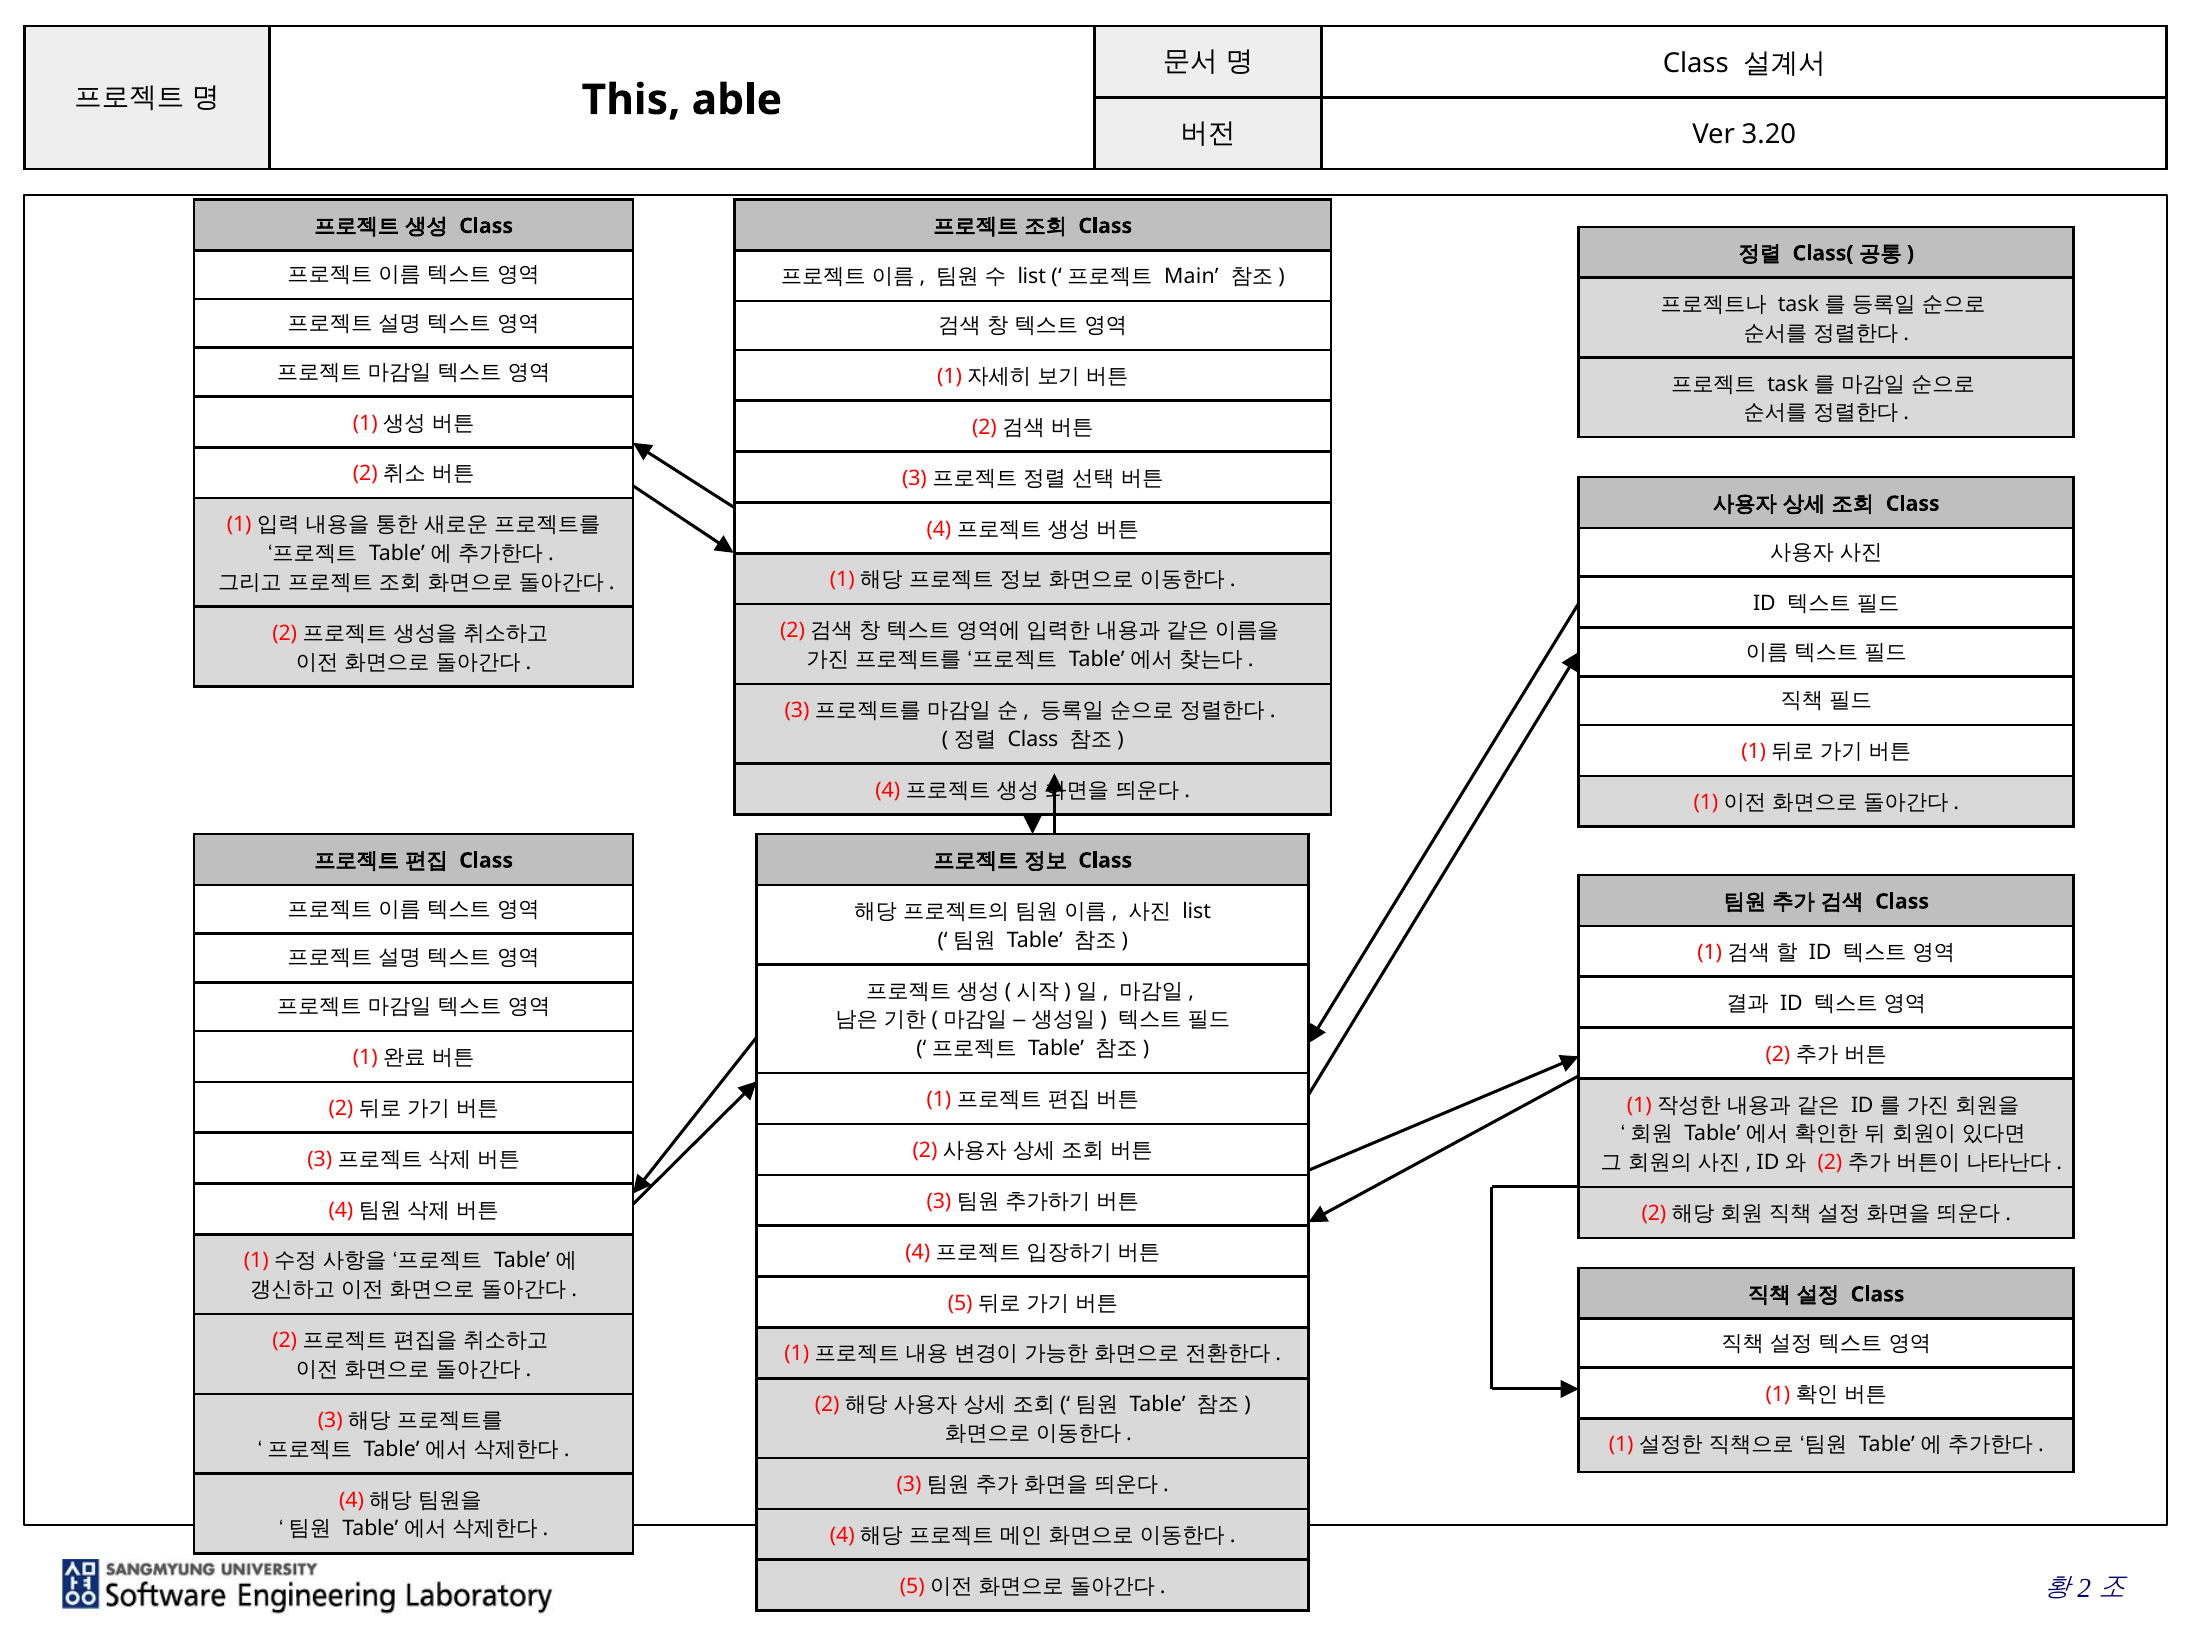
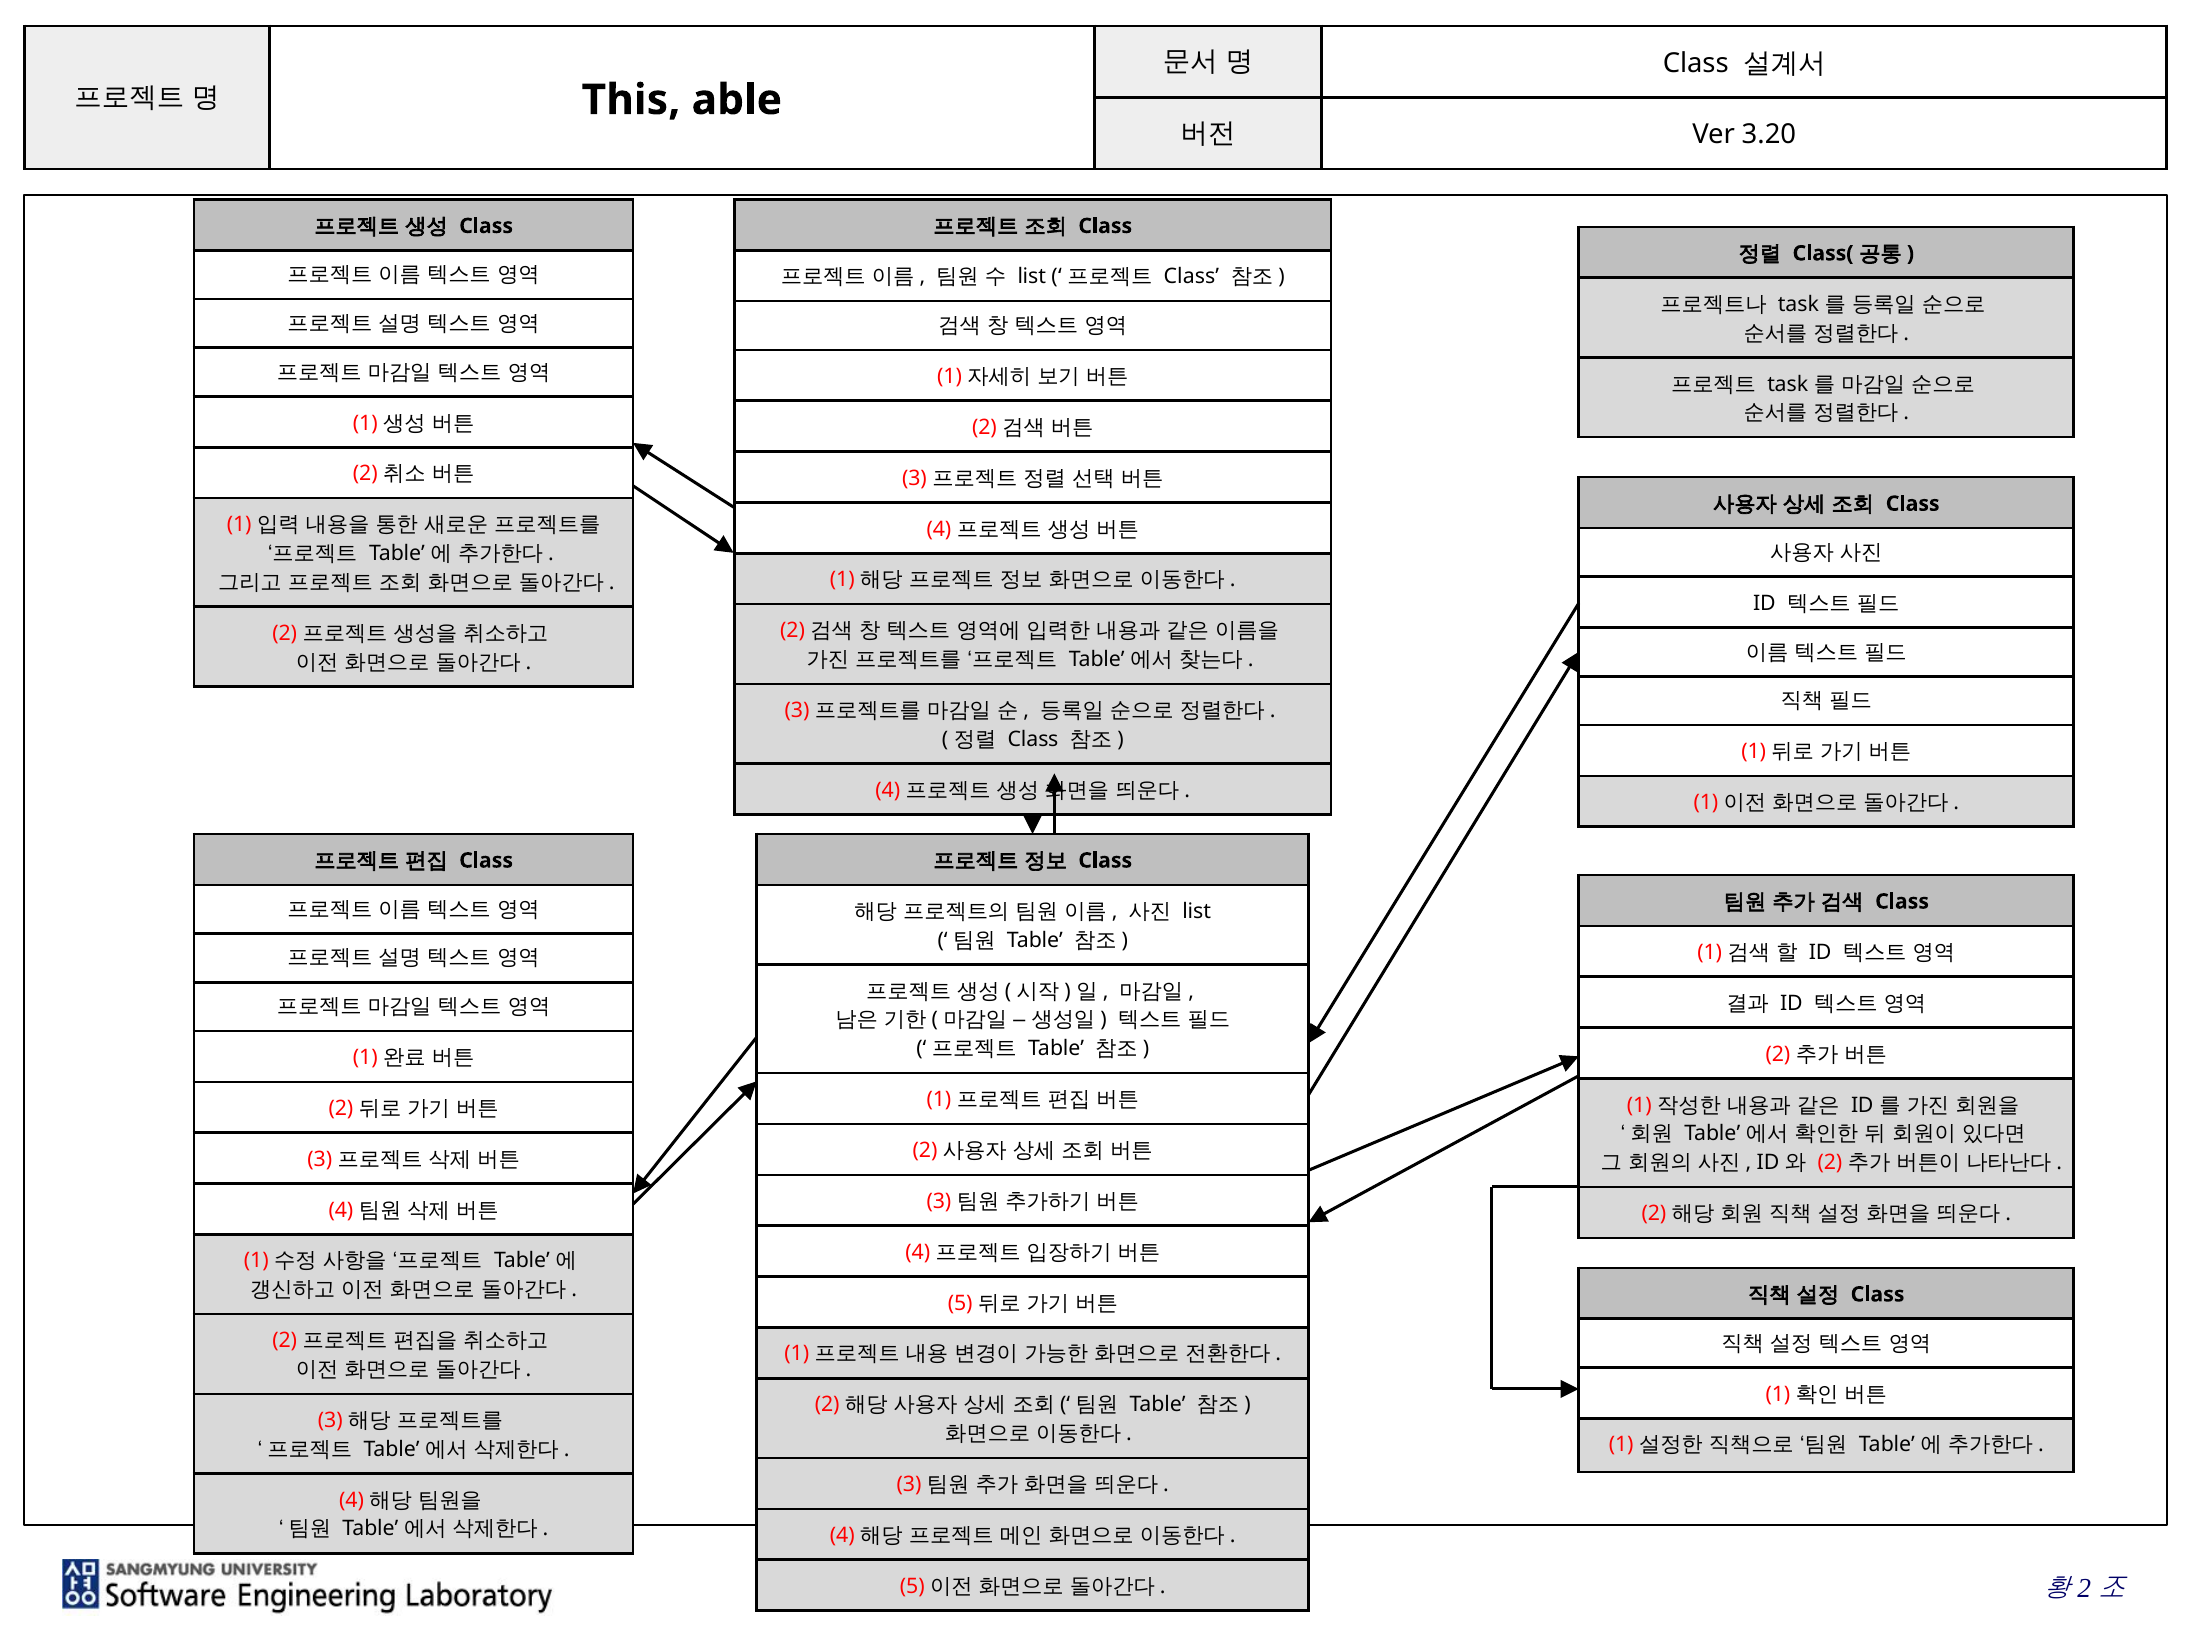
Main: Main -> Class (1191, 277)
